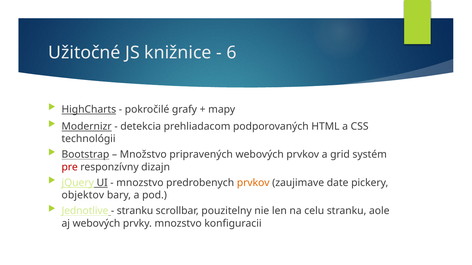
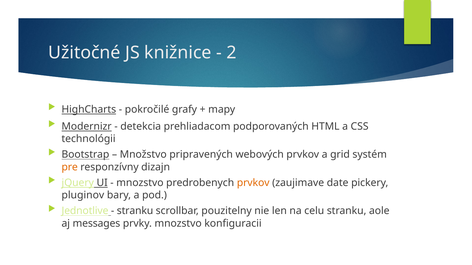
6: 6 -> 2 (231, 53)
pre colour: red -> orange (70, 167)
objektov: objektov -> pluginov (83, 196)
aj webových: webových -> messages (96, 224)
